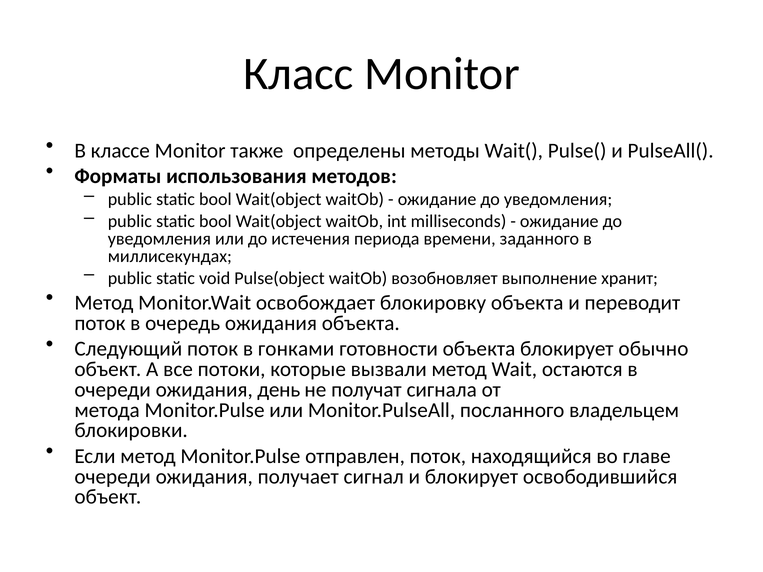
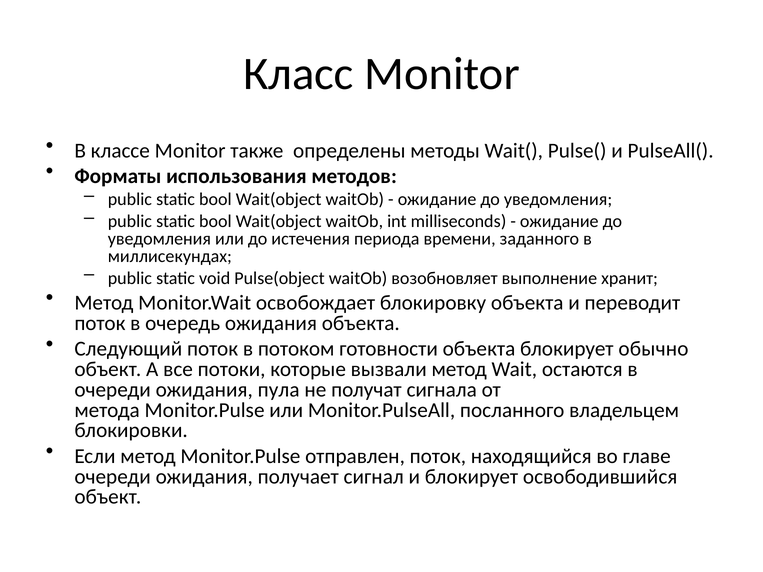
гонками: гонками -> потоком (296, 349)
день: день -> пула (279, 390)
